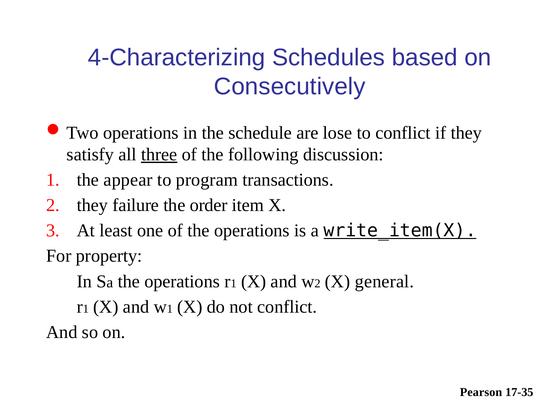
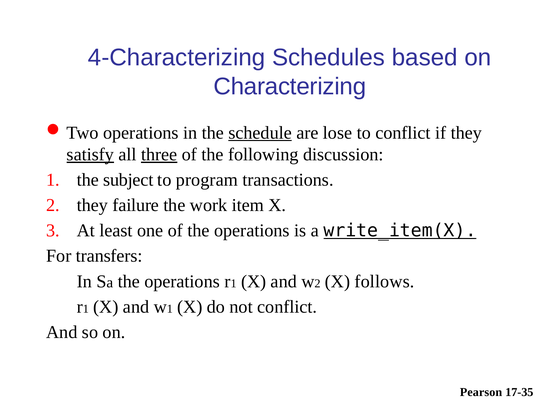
Consecutively: Consecutively -> Characterizing (290, 86)
schedule underline: none -> present (260, 133)
satisfy underline: none -> present (90, 154)
appear: appear -> subject (128, 180)
order: order -> work (209, 205)
property: property -> transfers (109, 256)
general: general -> follows (385, 281)
